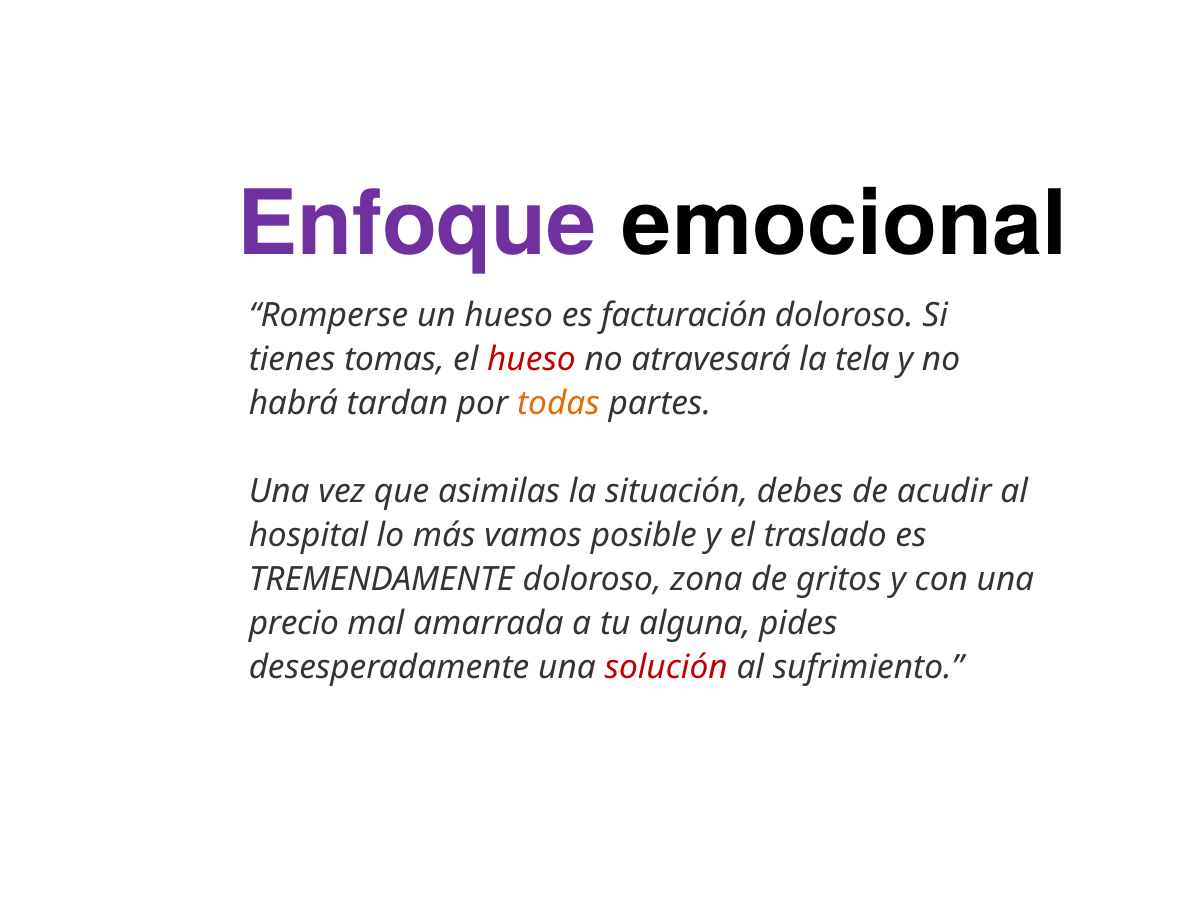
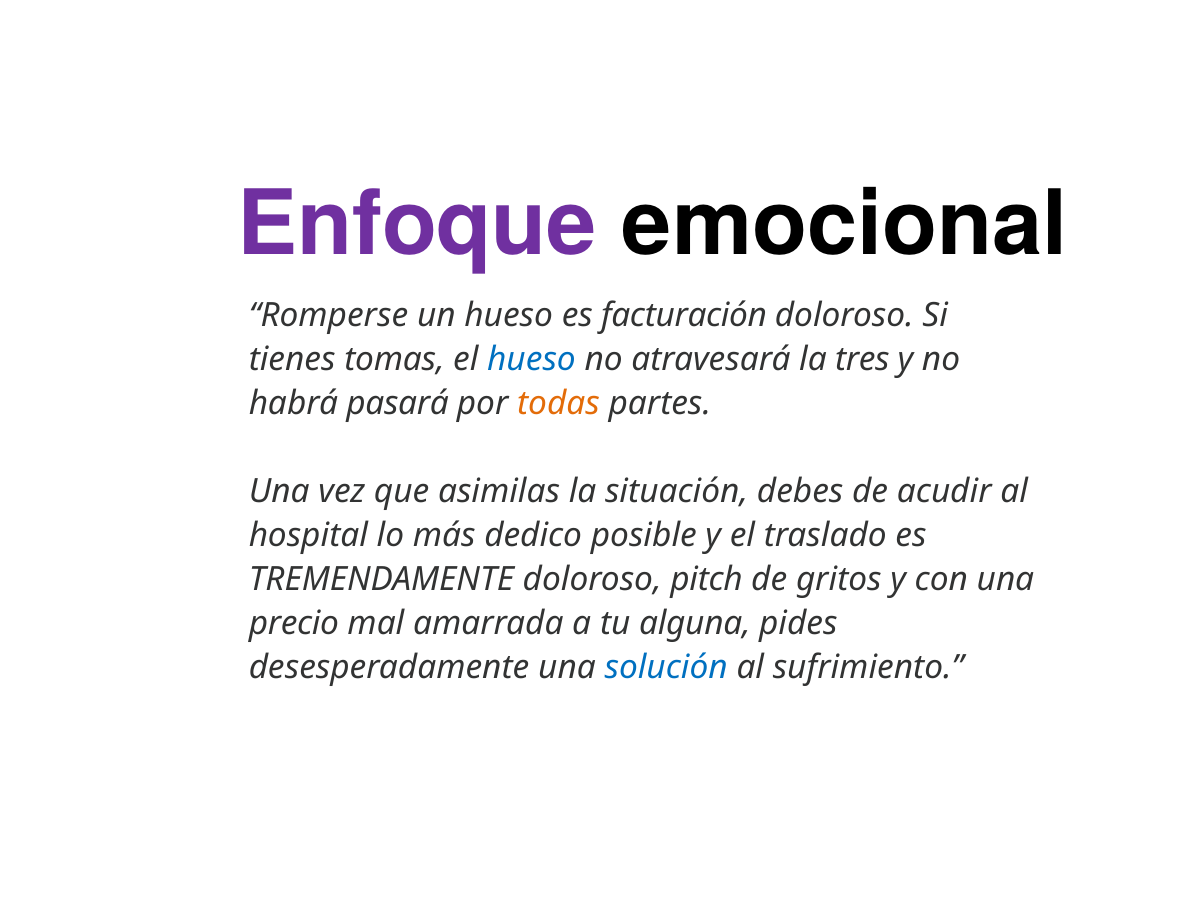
hueso colour: red -> blue (531, 359)
tela: tela -> tres (862, 359)
tardan: tardan -> pasará (398, 403)
vamos: vamos -> dedico (533, 535)
zona: zona -> pitch (707, 579)
solución colour: red -> blue (666, 668)
